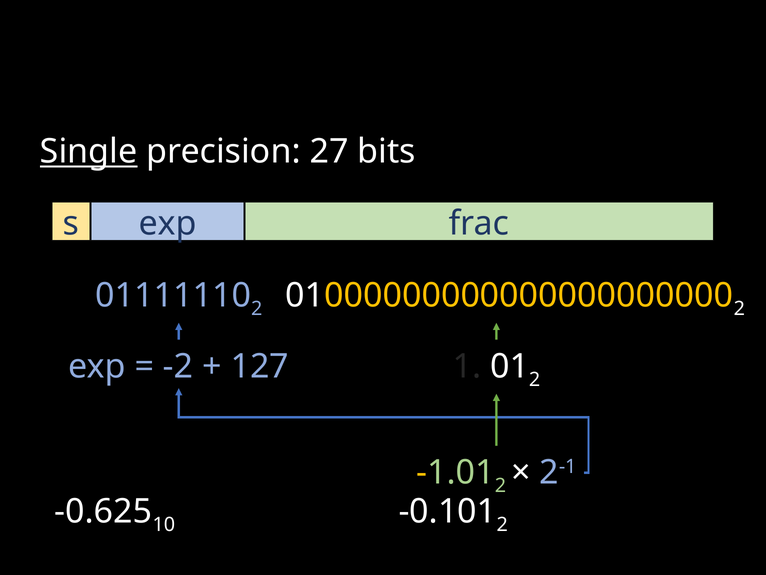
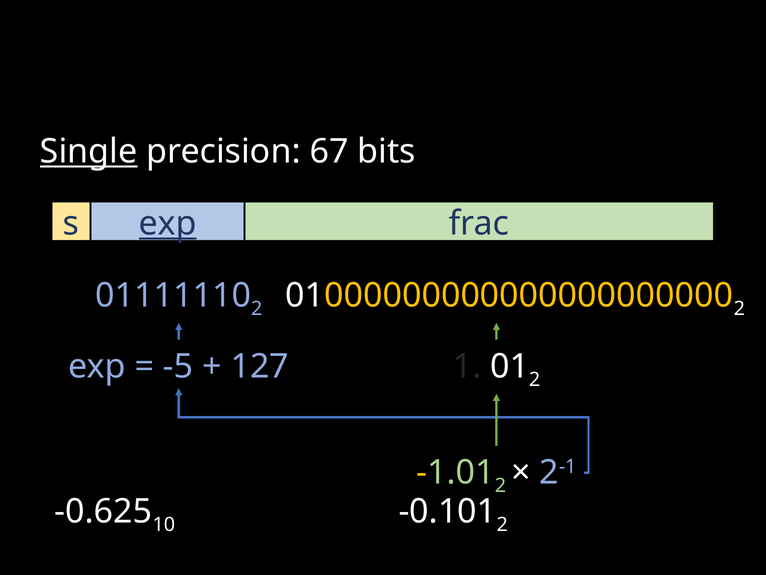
27: 27 -> 67 (329, 151)
exp underline: none -> present (168, 224)
-2: -2 -> -5 (178, 366)
